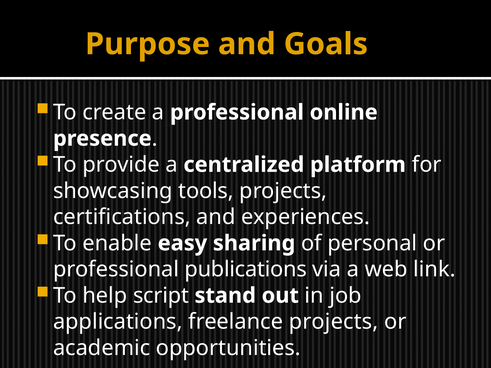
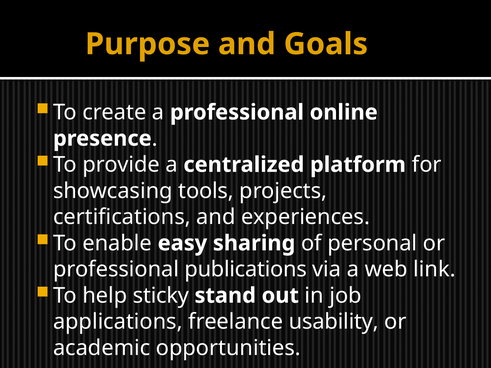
script: script -> sticky (161, 296)
freelance projects: projects -> usability (334, 322)
